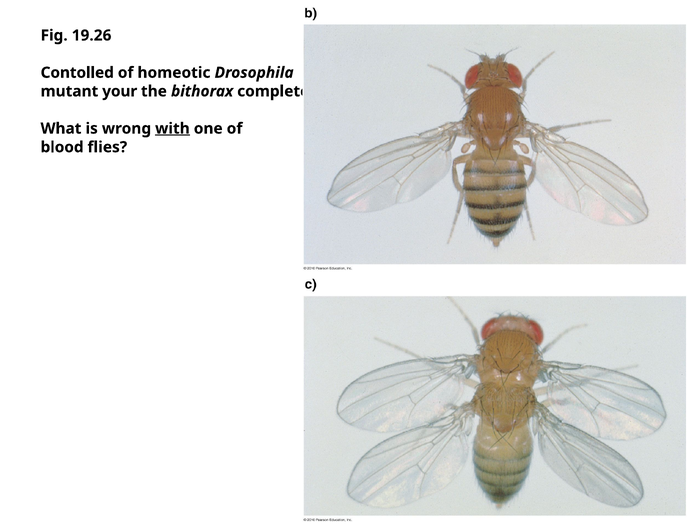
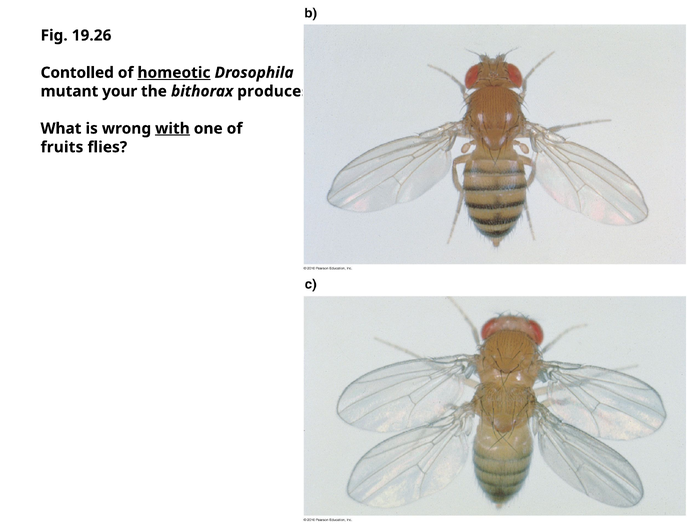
homeotic underline: none -> present (174, 73)
complete: complete -> produces (273, 91)
blood: blood -> fruits (62, 147)
